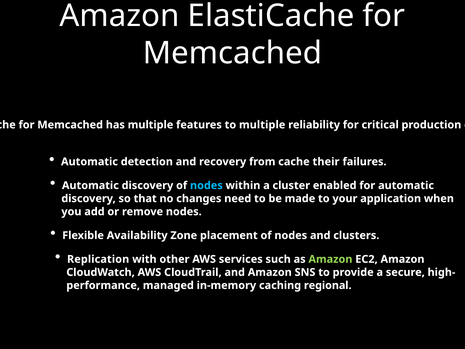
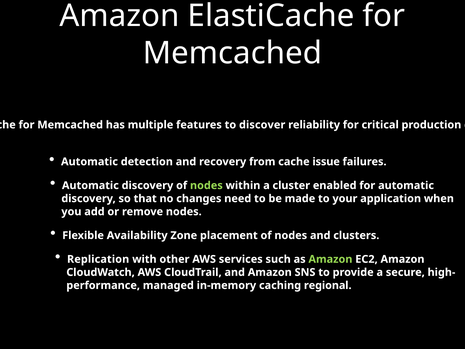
to multiple: multiple -> discover (262, 125)
their: their -> issue (326, 162)
nodes colour: light blue -> light green (206, 185)
